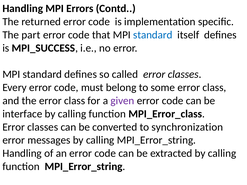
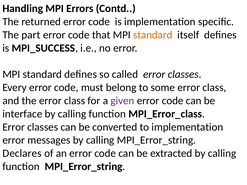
standard colour: blue -> orange (153, 35)
to synchronization: synchronization -> implementation (187, 127)
Handling: Handling -> Declares (22, 154)
